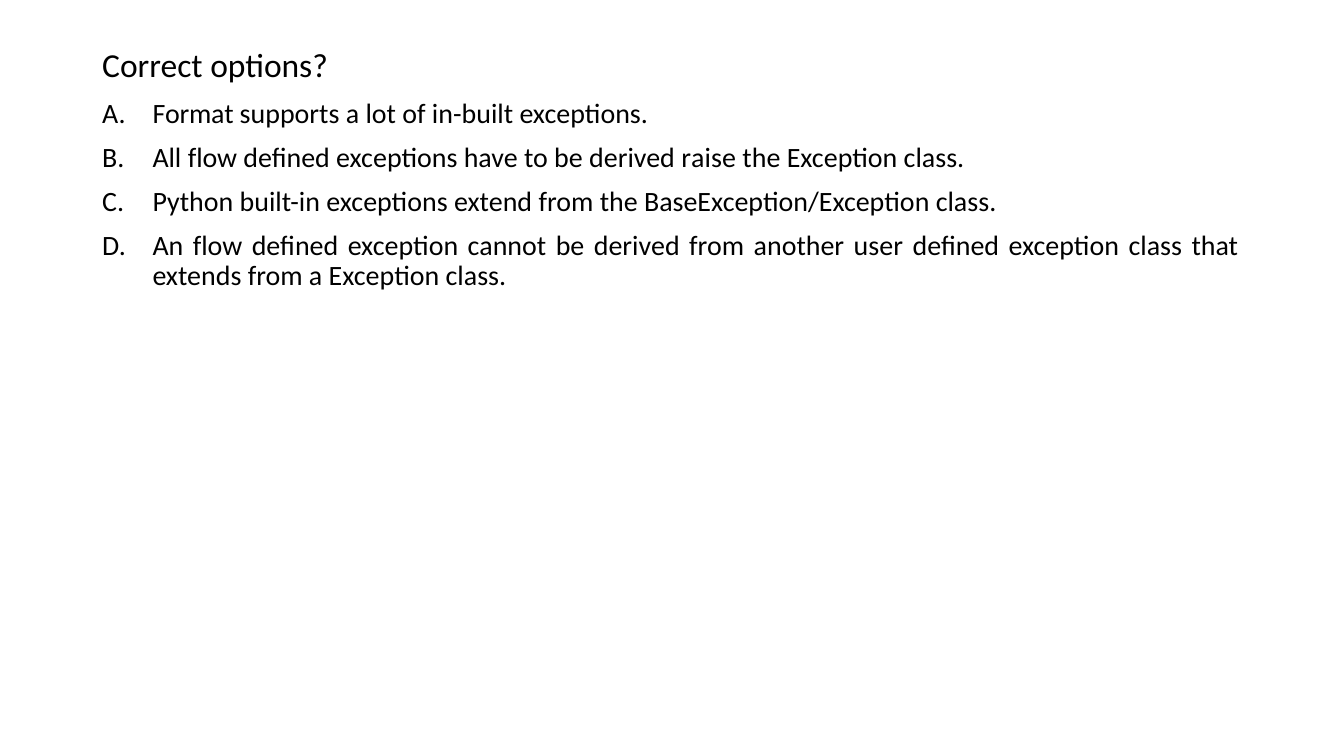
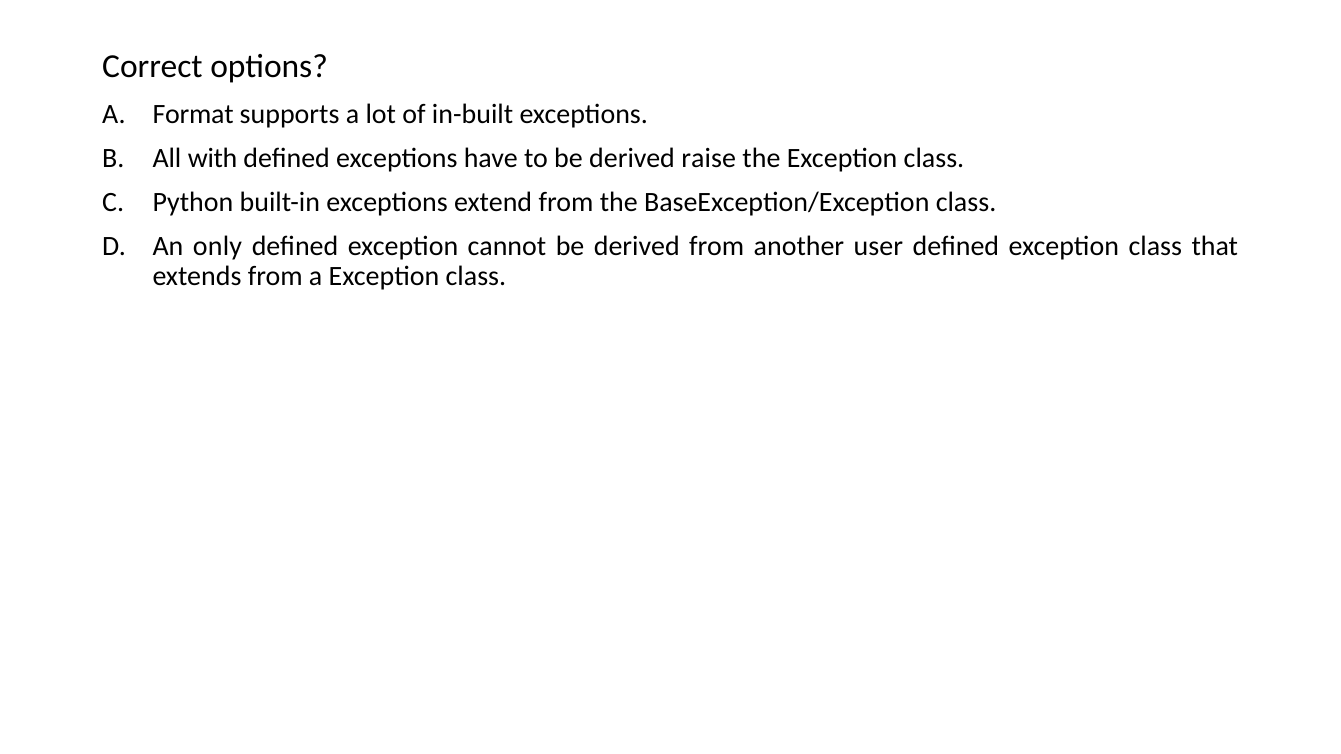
All flow: flow -> with (213, 158)
An flow: flow -> only (217, 247)
